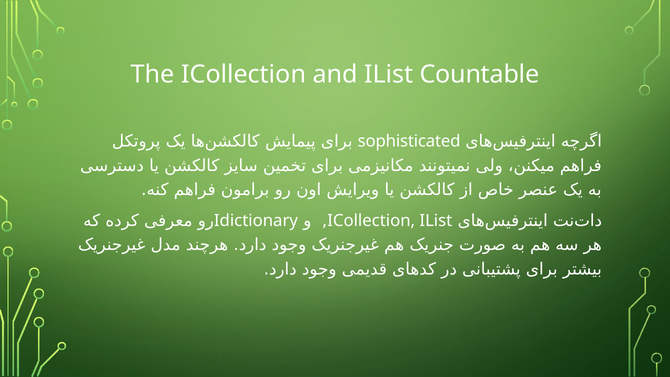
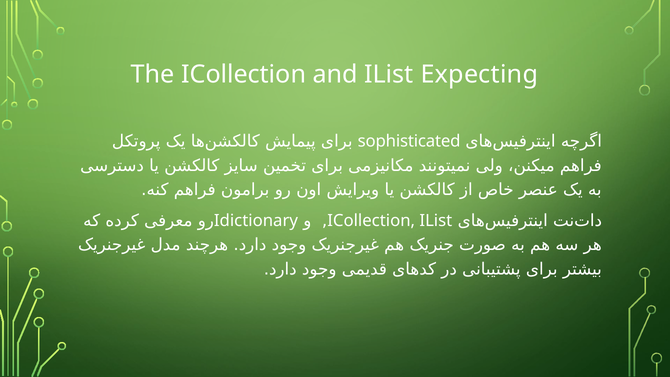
Countable: Countable -> Expecting (479, 74)
